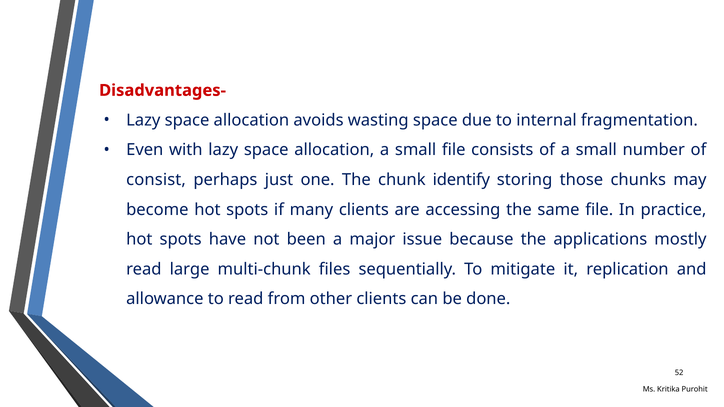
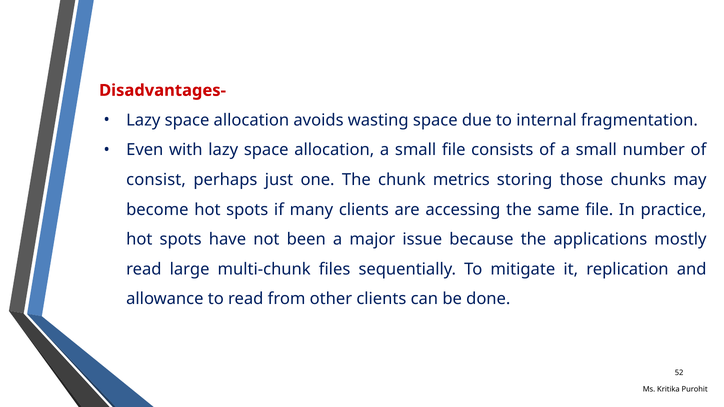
identify: identify -> metrics (461, 180)
